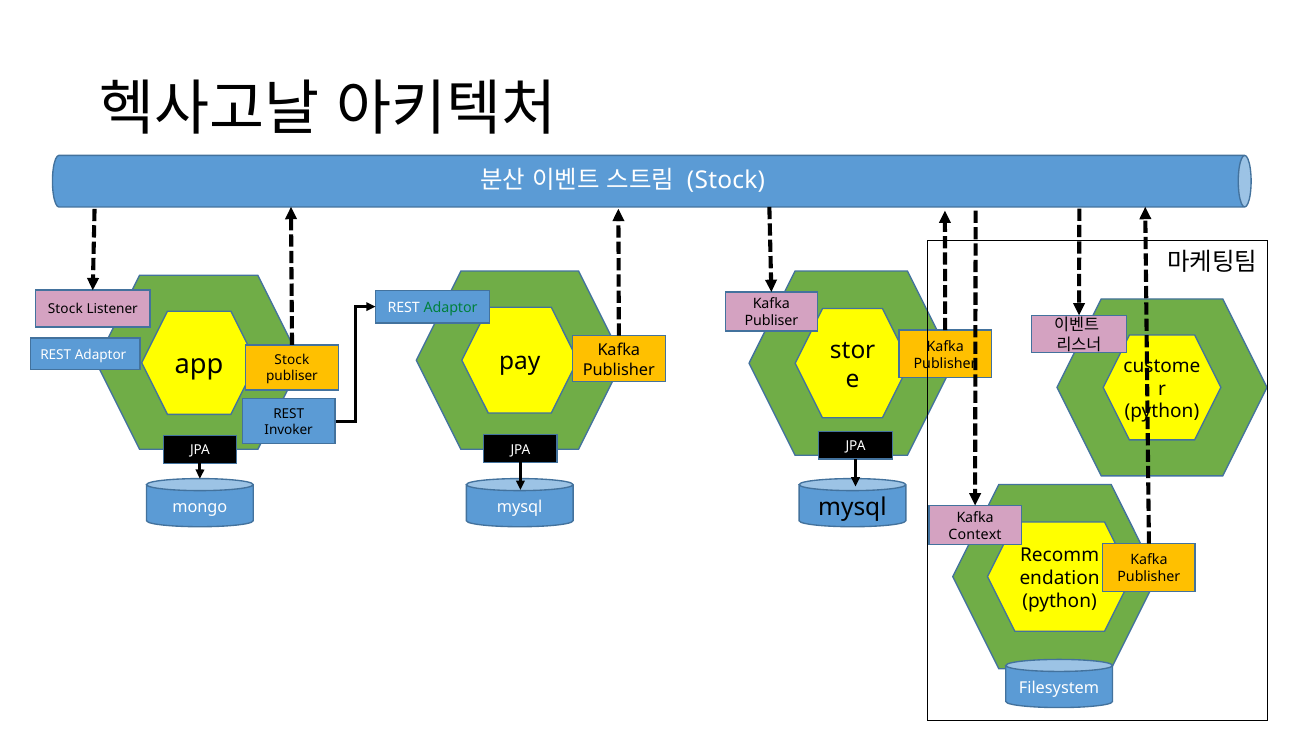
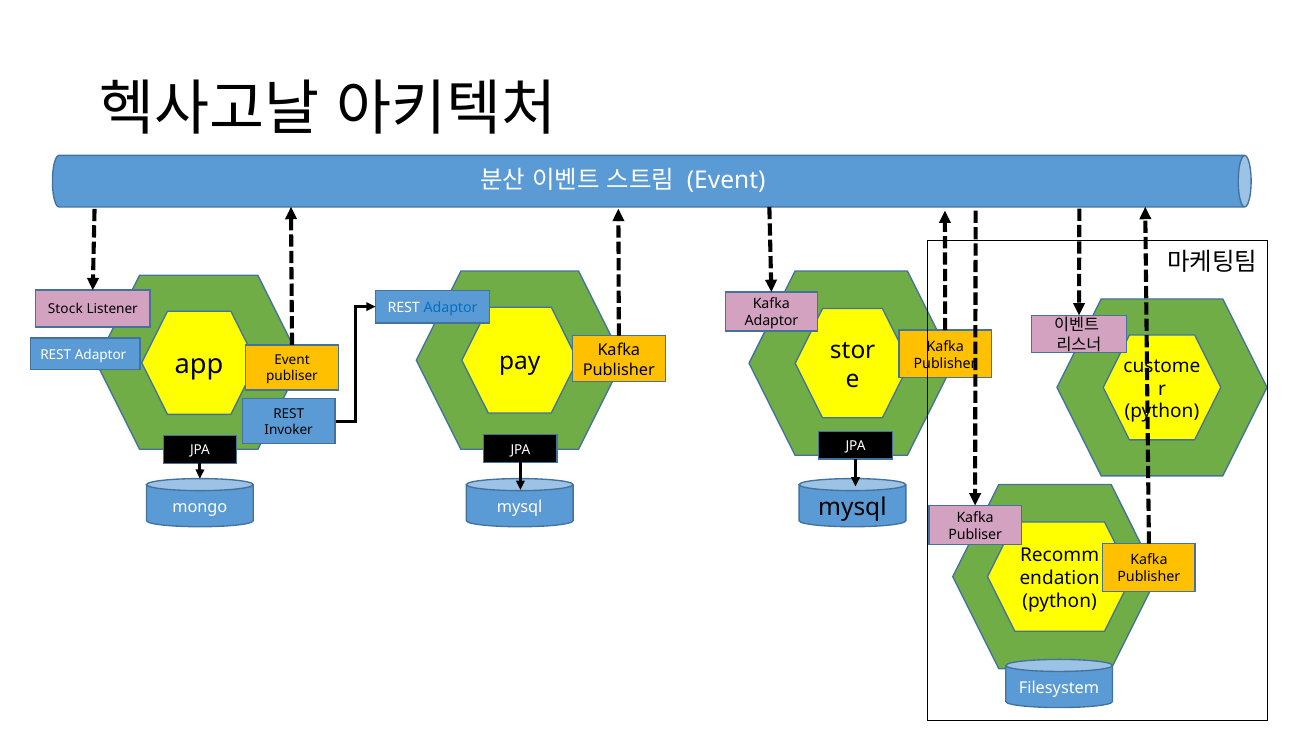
Stock: Stock -> Event (726, 181)
Adaptor colour: green -> blue (451, 307)
Publiser: Publiser -> Adaptor (771, 321)
Stock: Stock -> Event (292, 360)
Context: Context -> Publiser (975, 534)
